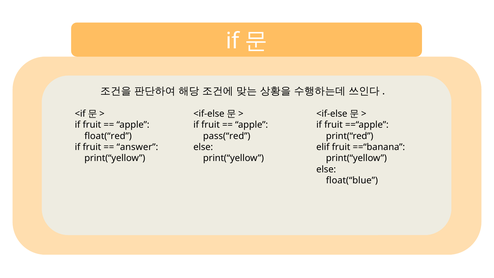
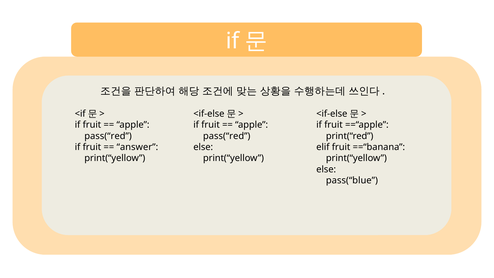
float(“red: float(“red -> pass(“red (108, 136)
float(“blue: float(“blue -> pass(“blue (352, 180)
